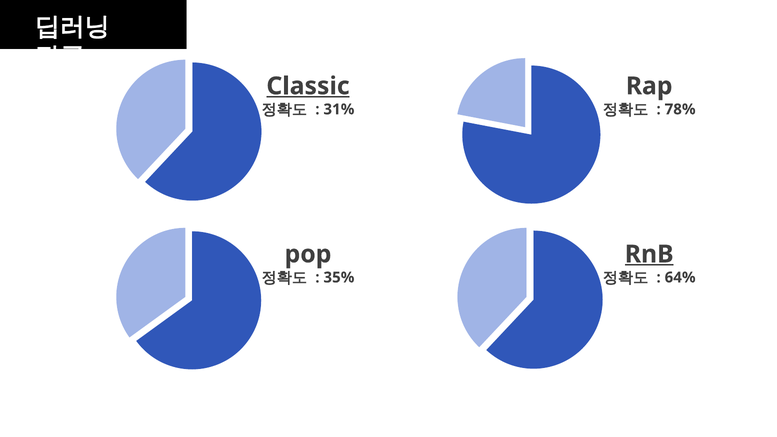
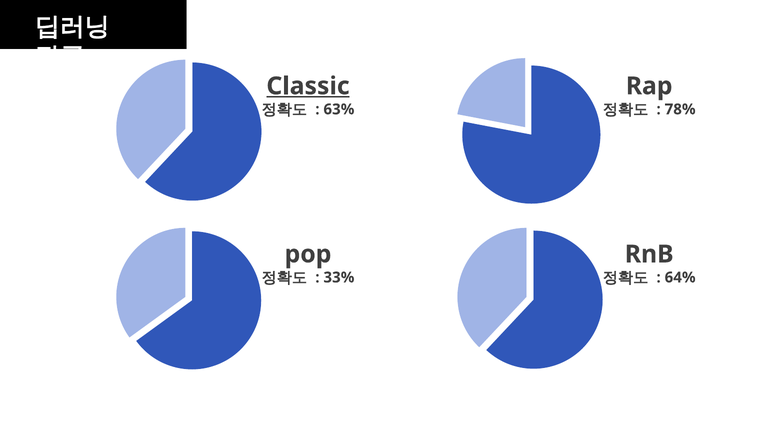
31%: 31% -> 63% (339, 109)
RnB underline: present -> none (649, 254)
35%: 35% -> 33% (339, 278)
